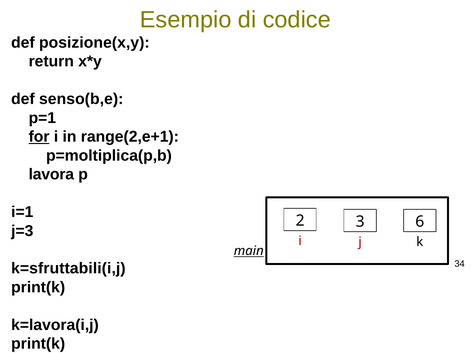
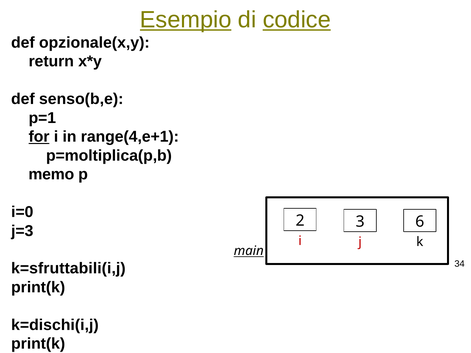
Esempio underline: none -> present (186, 20)
codice underline: none -> present (297, 20)
posizione(x,y: posizione(x,y -> opzionale(x,y (94, 43)
range(2,e+1: range(2,e+1 -> range(4,e+1 (130, 137)
lavora: lavora -> memo (51, 174)
i=1: i=1 -> i=0 (22, 212)
k=lavora(i,j: k=lavora(i,j -> k=dischi(i,j (55, 325)
